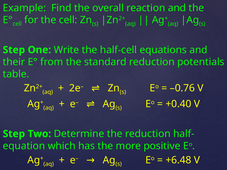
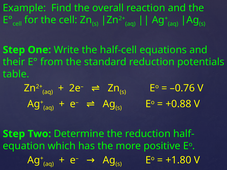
+0.40: +0.40 -> +0.88 (178, 104)
+6.48: +6.48 -> +1.80 (178, 160)
